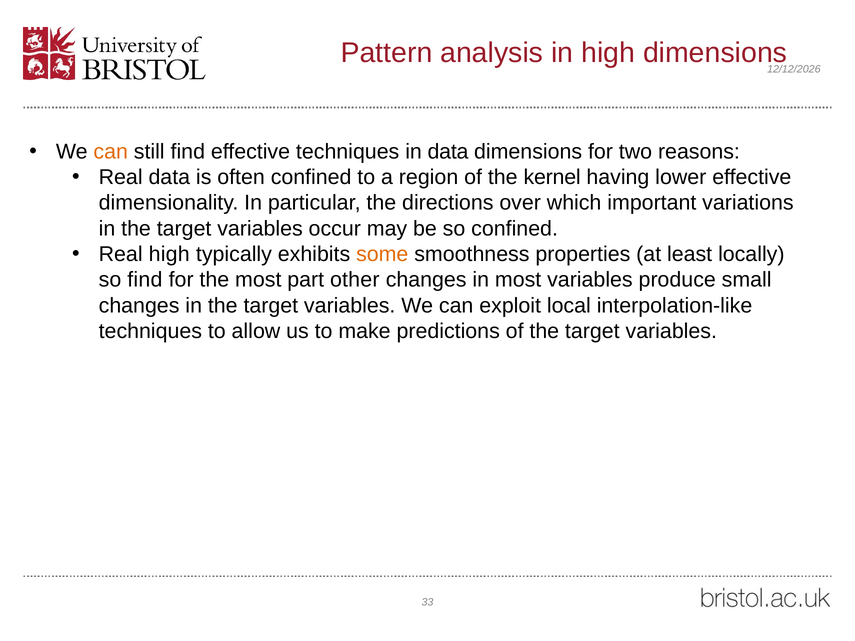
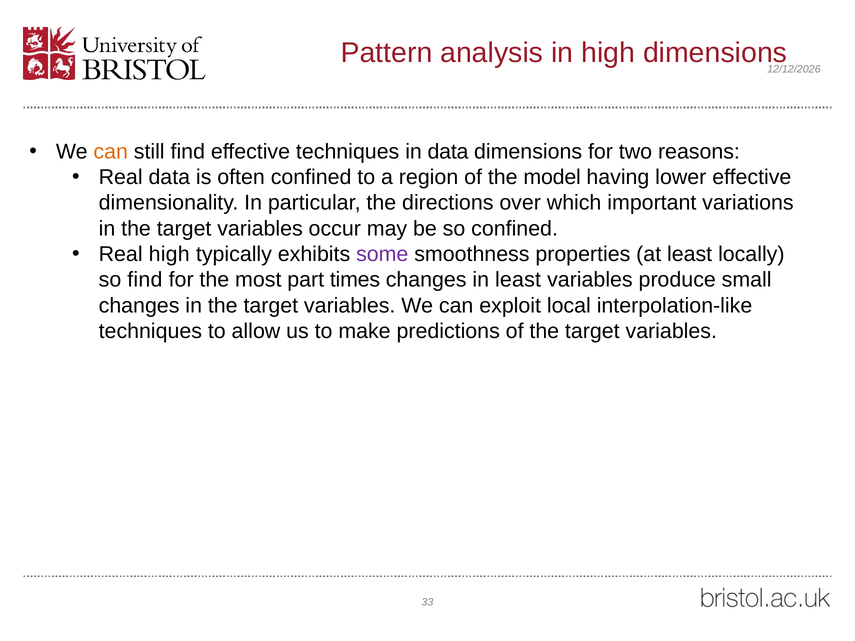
kernel: kernel -> model (552, 177)
some colour: orange -> purple (382, 254)
other: other -> times (355, 280)
in most: most -> least (518, 280)
